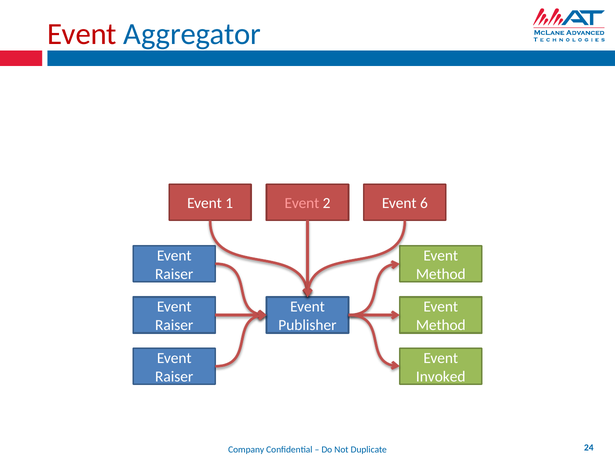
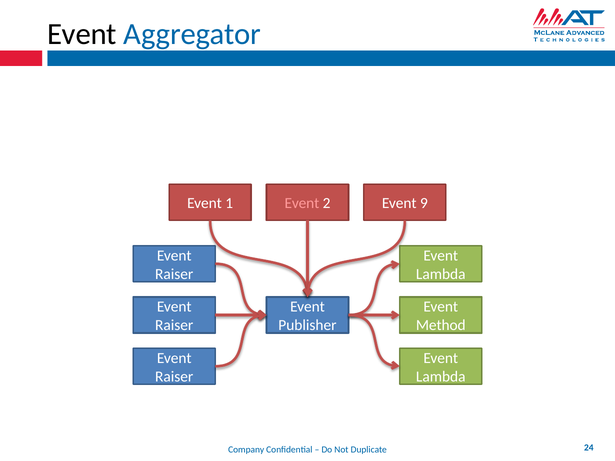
Event colour: red -> black (82, 34)
6: 6 -> 9 (424, 203)
Method: Method -> Lambda (441, 274)
Invoked: Invoked -> Lambda (441, 377)
